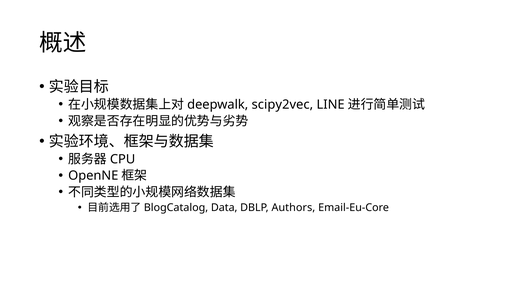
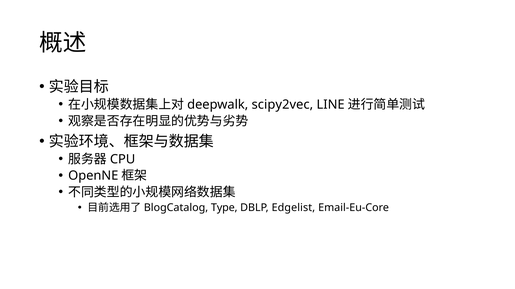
Data: Data -> Type (224, 208)
Authors: Authors -> Edgelist (293, 208)
